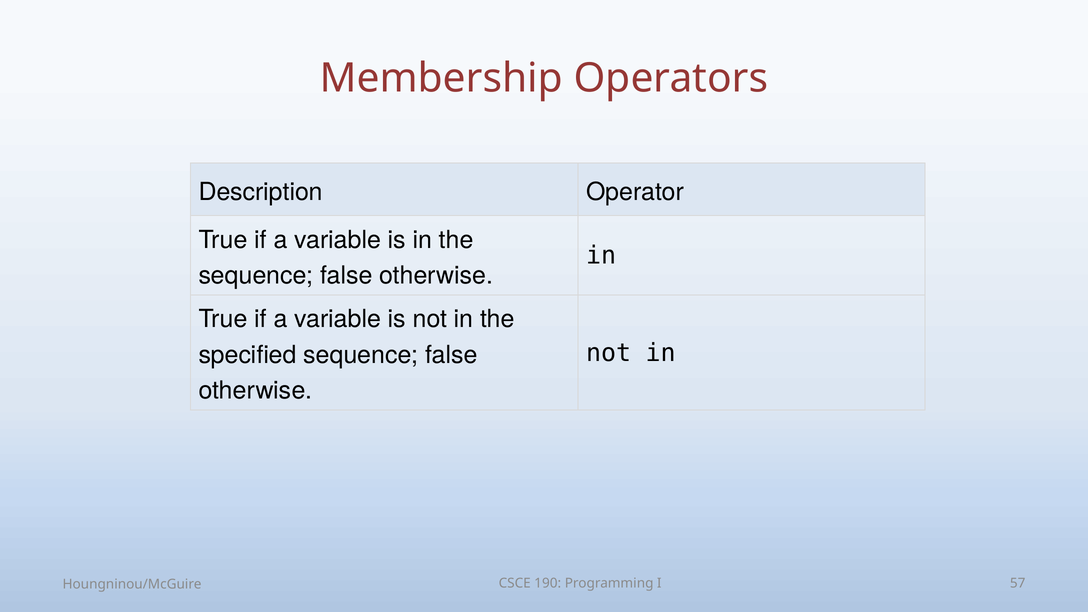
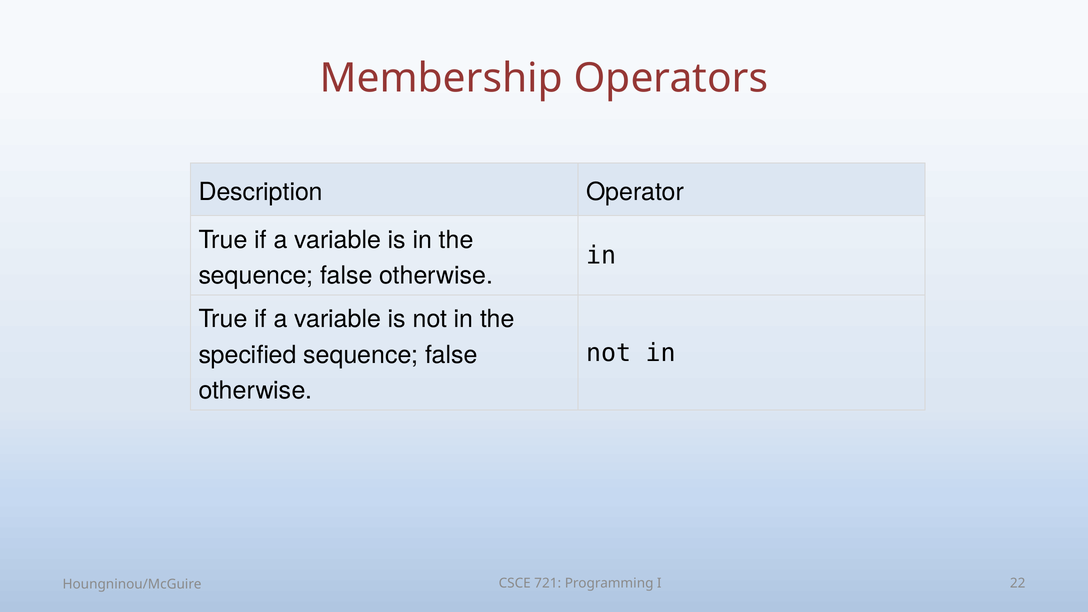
190: 190 -> 721 (548, 583)
57: 57 -> 22 (1018, 583)
